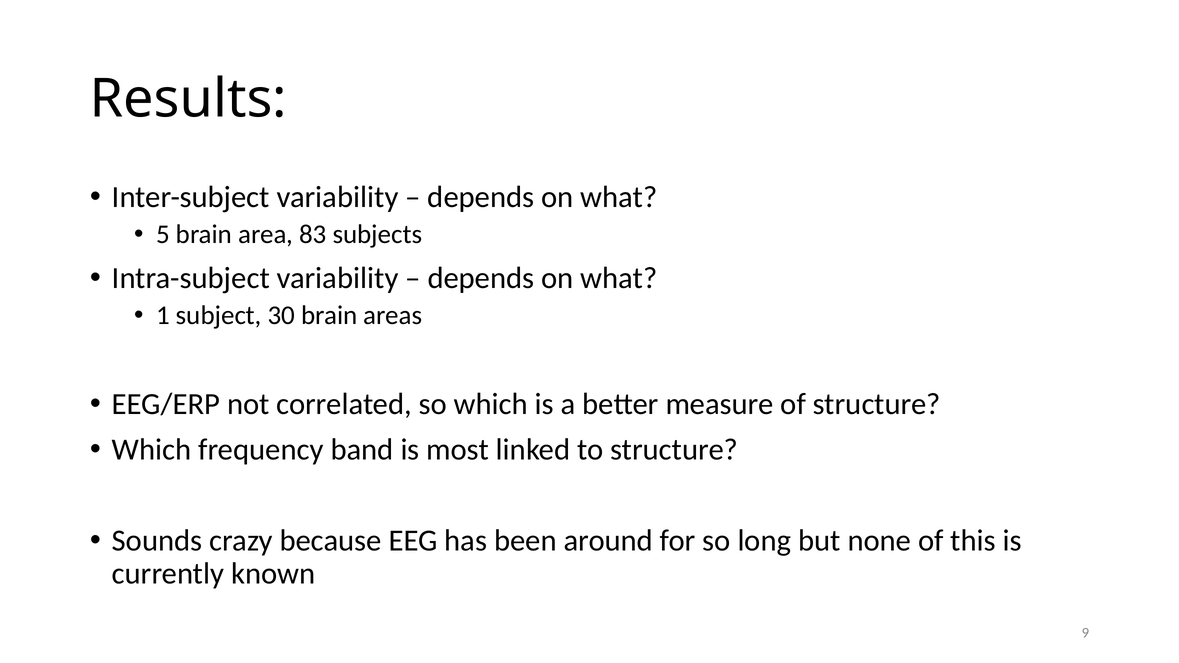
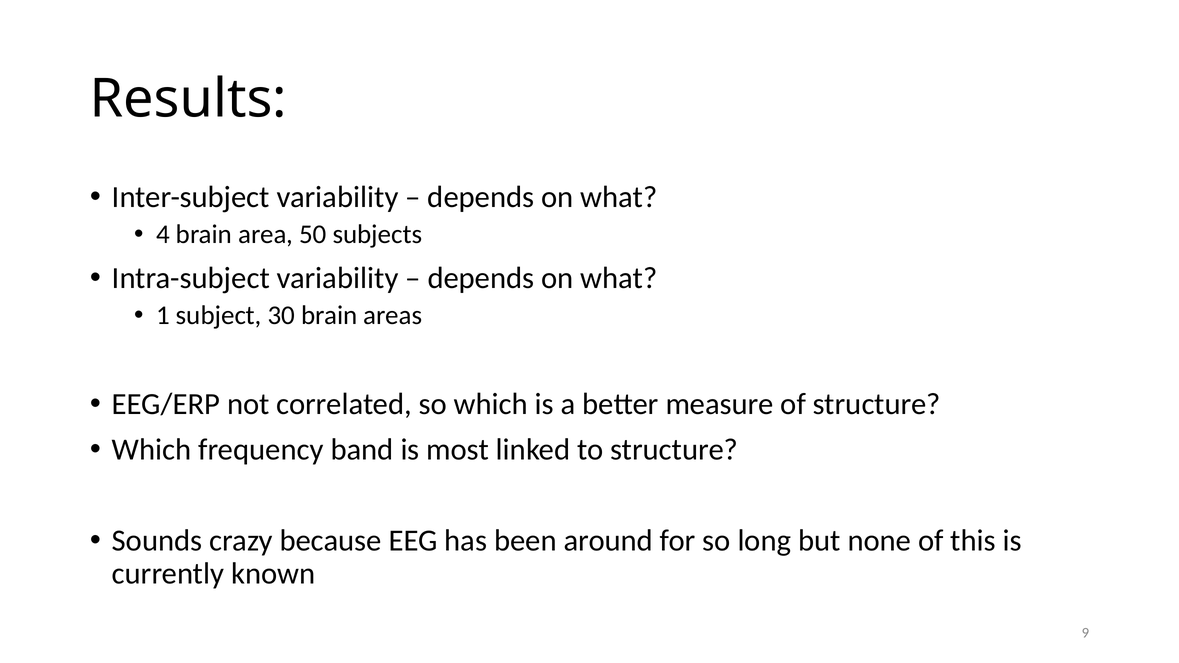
5: 5 -> 4 (163, 235)
83: 83 -> 50 (313, 235)
